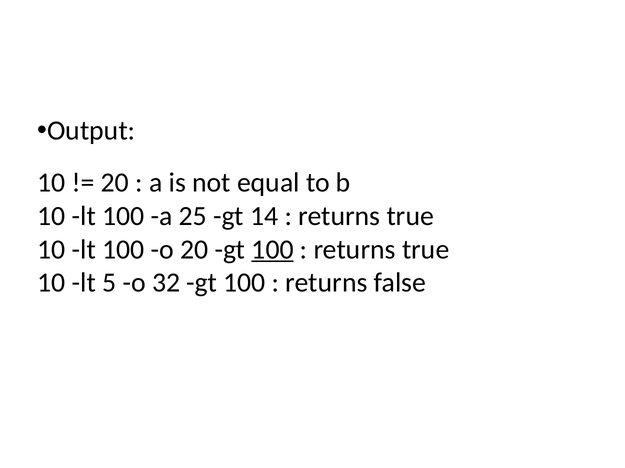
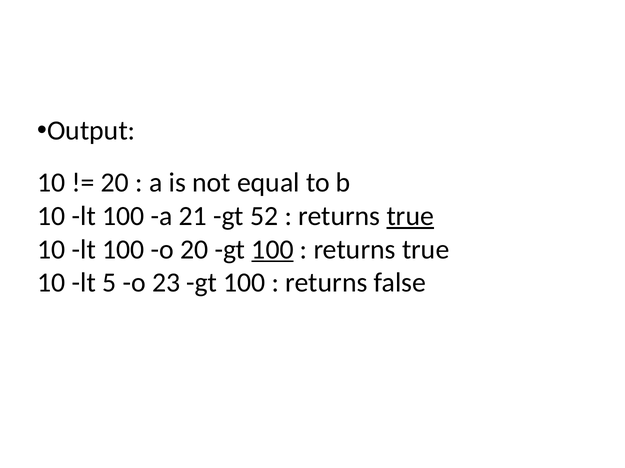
25: 25 -> 21 (193, 216)
14: 14 -> 52 (264, 216)
true underline: none -> present (410, 216)
32: 32 -> 23 (166, 283)
